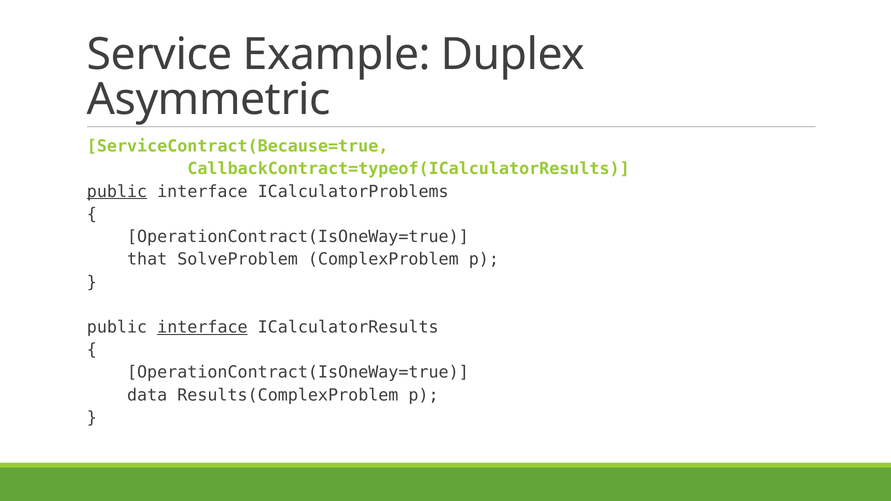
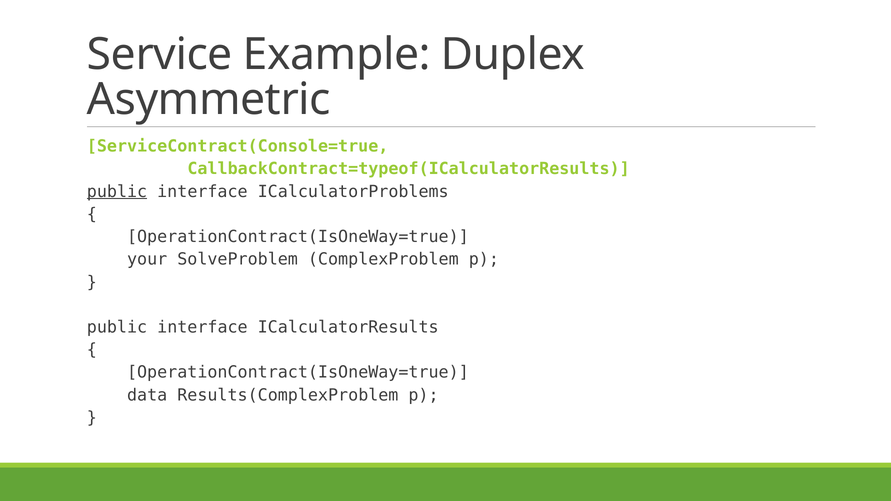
ServiceContract(Because=true: ServiceContract(Because=true -> ServiceContract(Console=true (238, 146)
that: that -> your (147, 259)
interface underline: present -> none (202, 327)
